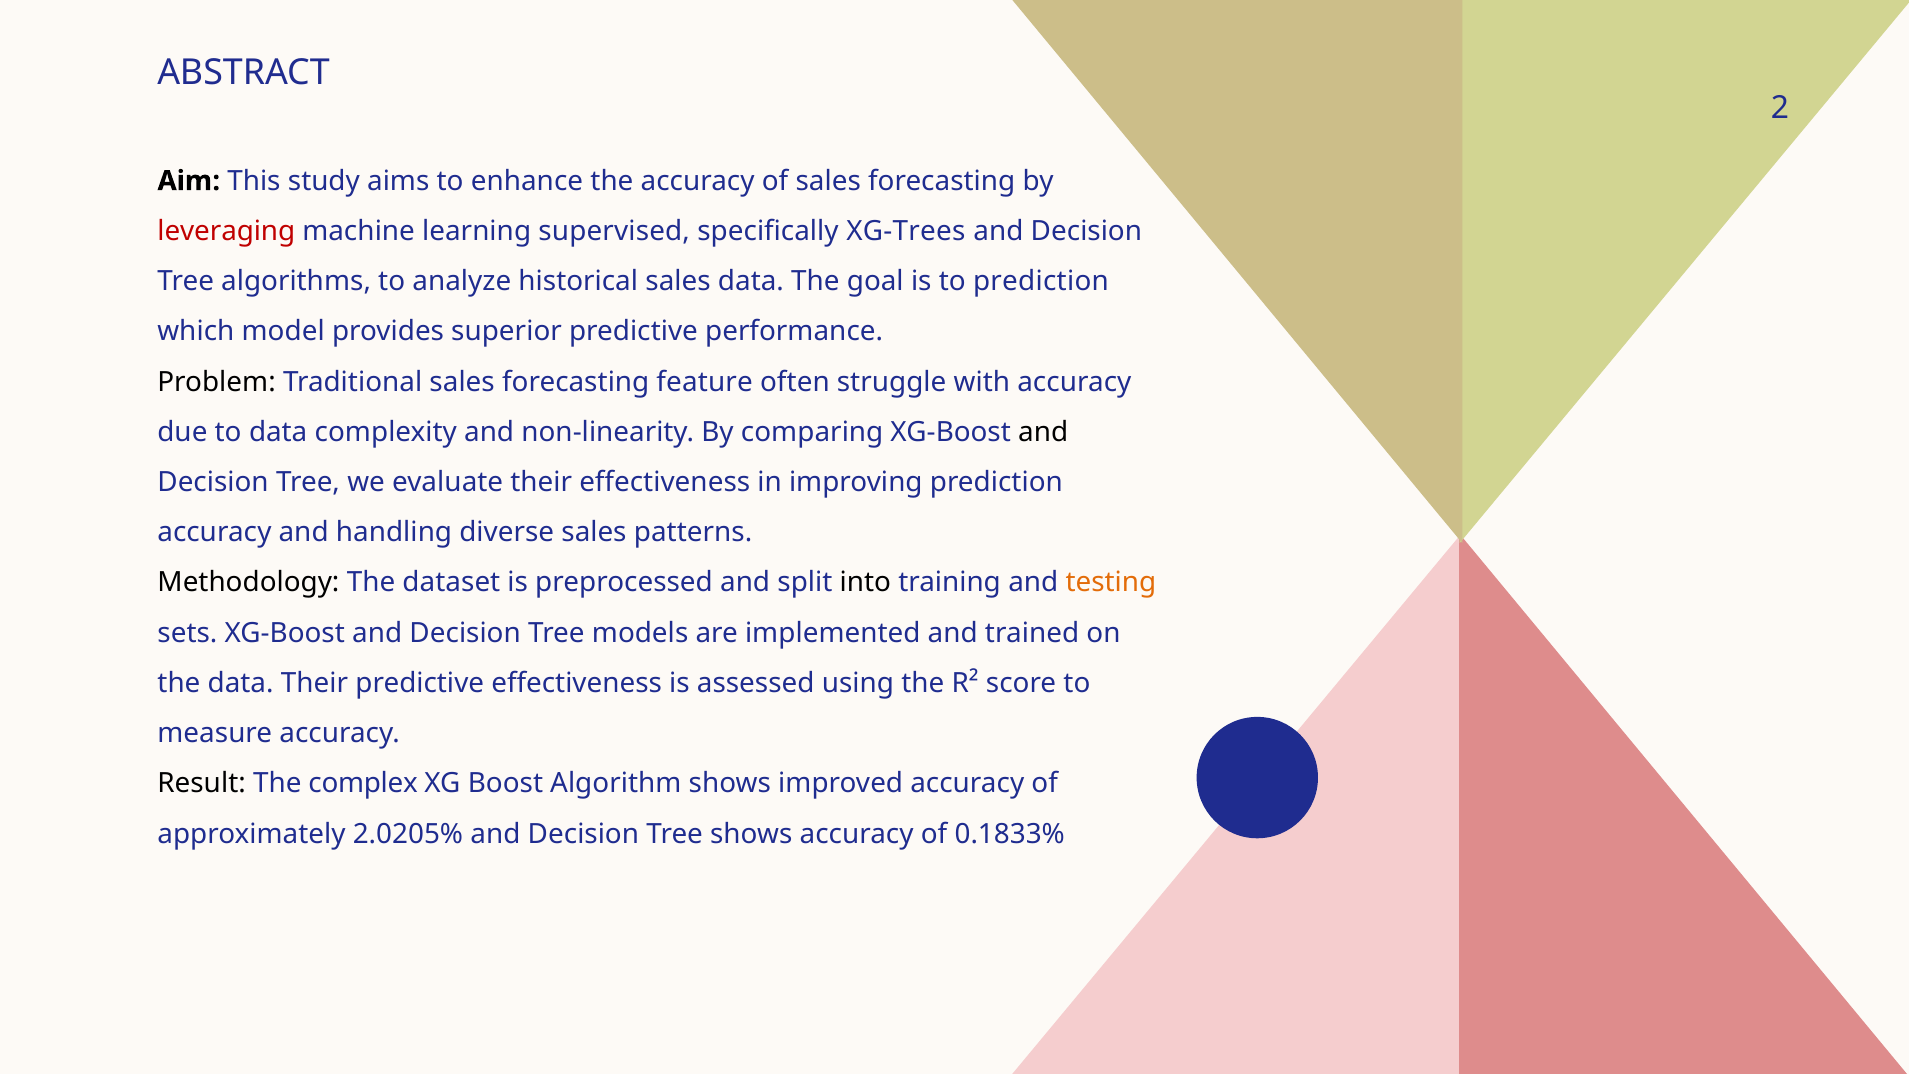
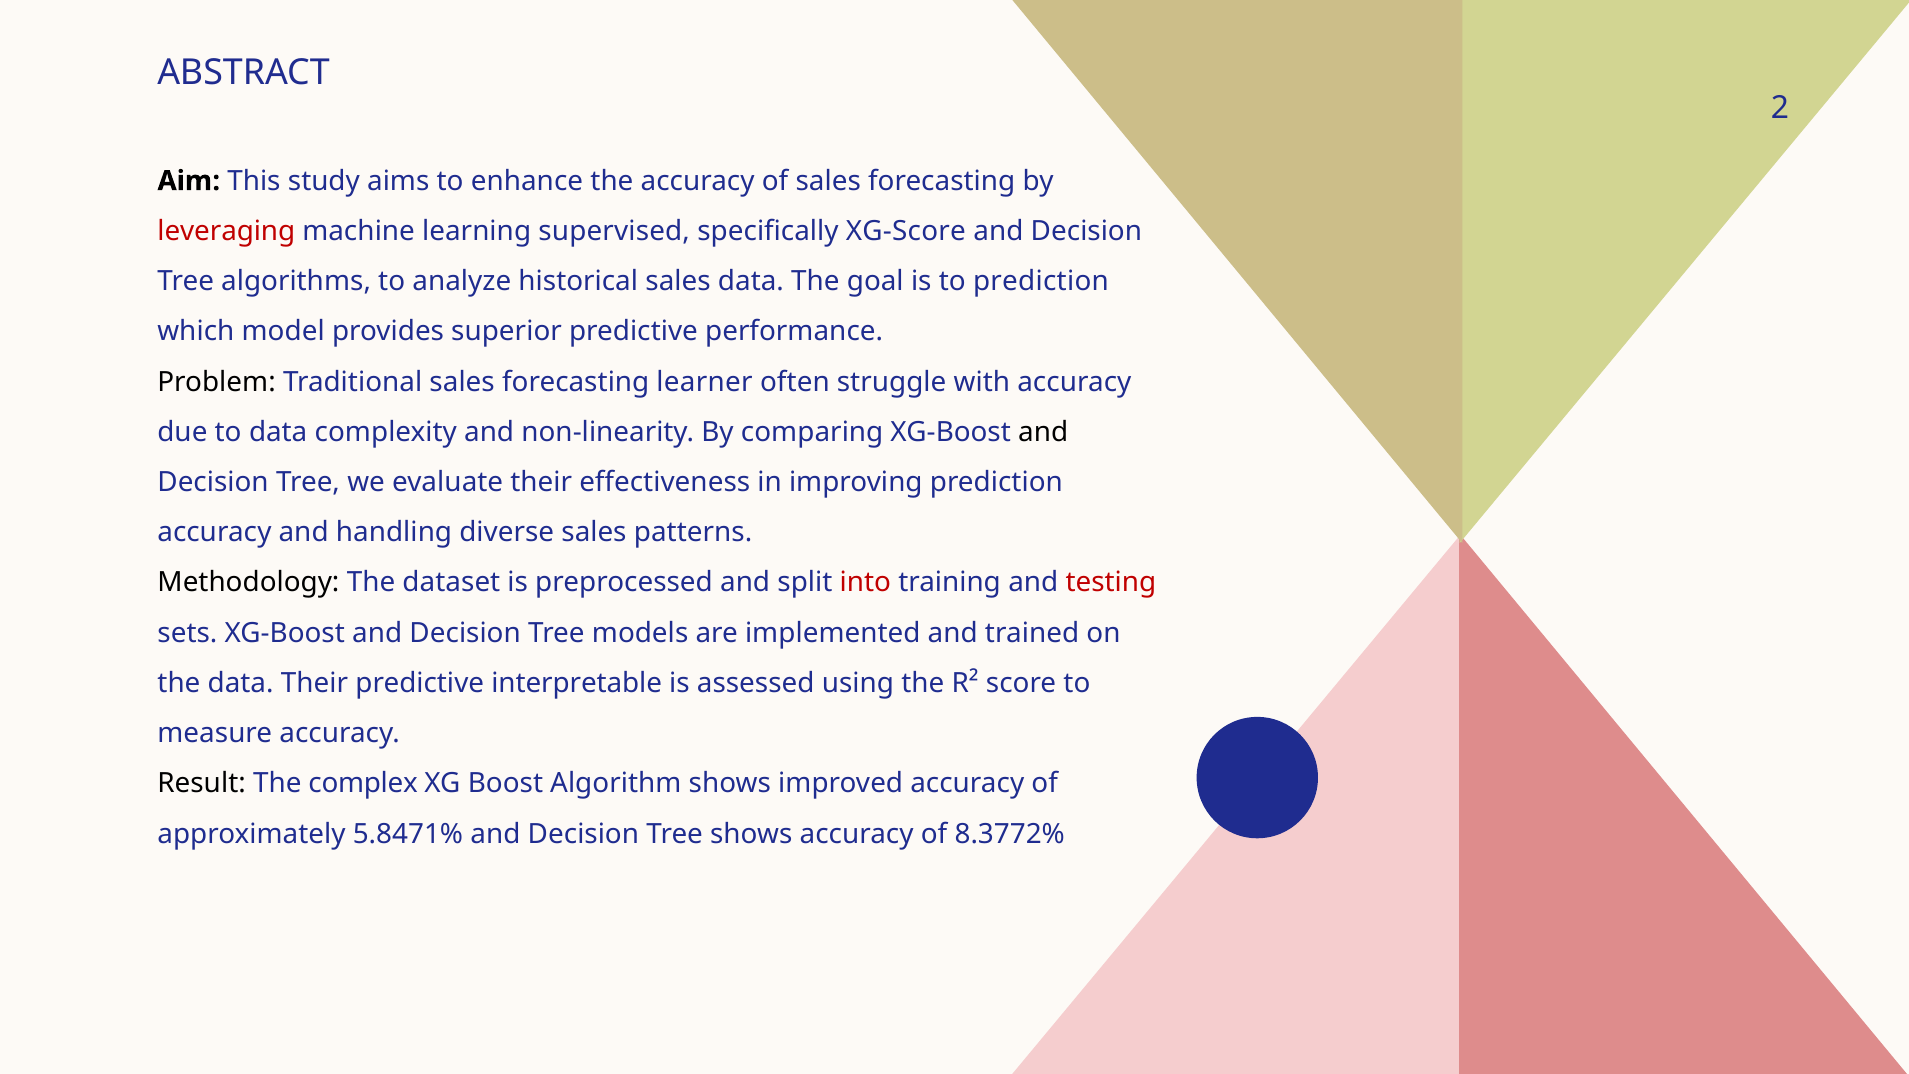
XG-Trees: XG-Trees -> XG-Score (906, 231)
feature: feature -> learner (705, 382)
into colour: black -> red (865, 583)
testing colour: orange -> red (1111, 583)
predictive effectiveness: effectiveness -> interpretable (577, 683)
2.0205%: 2.0205% -> 5.8471% (408, 834)
0.1833%: 0.1833% -> 8.3772% (1010, 834)
